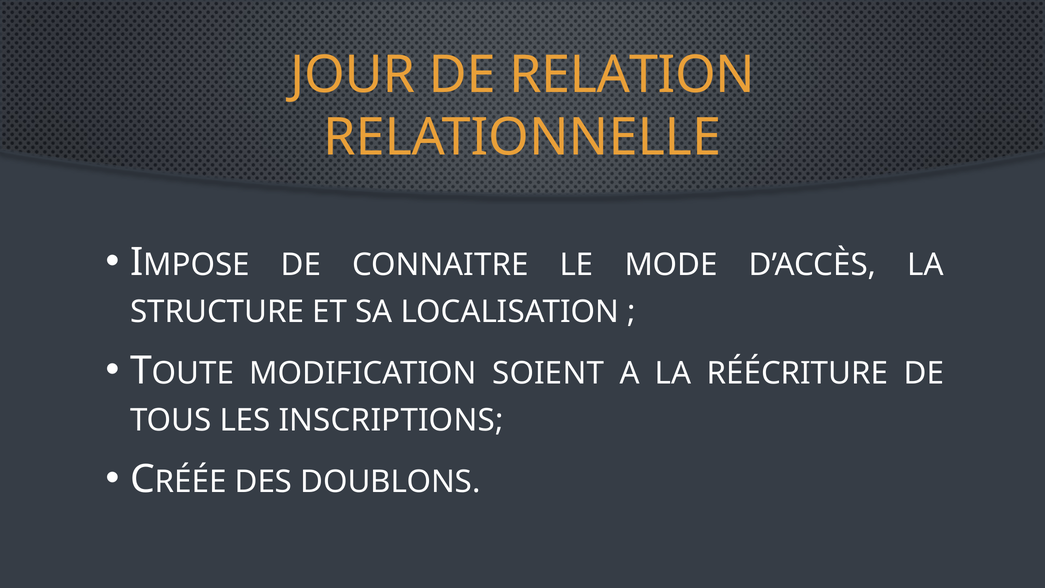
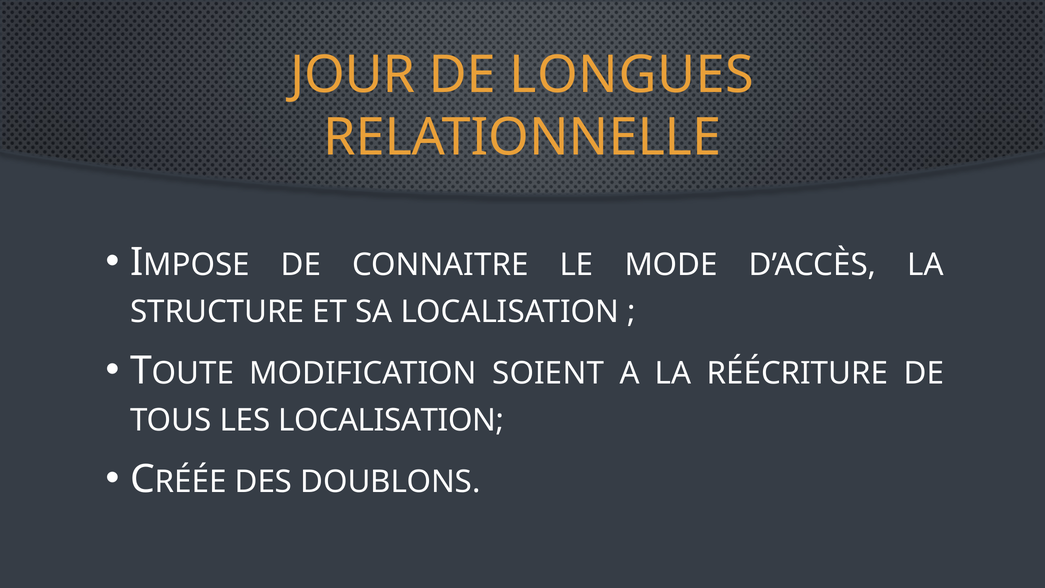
RELATION: RELATION -> LONGUES (632, 75)
LES INSCRIPTIONS: INSCRIPTIONS -> LOCALISATION (391, 420)
